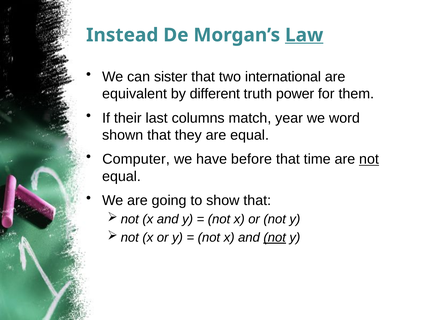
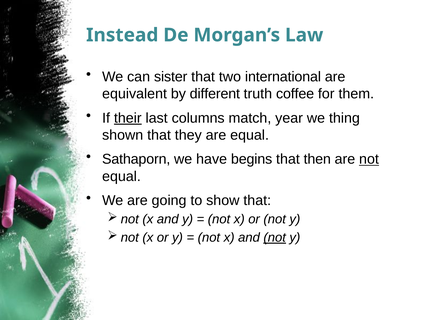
Law underline: present -> none (304, 35)
power: power -> coffee (295, 94)
their underline: none -> present (128, 118)
word: word -> thing (344, 118)
Computer: Computer -> Sathaporn (136, 159)
before: before -> begins (252, 159)
time: time -> then (317, 159)
